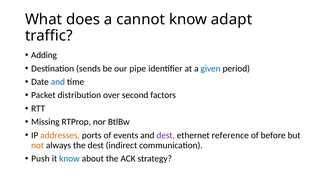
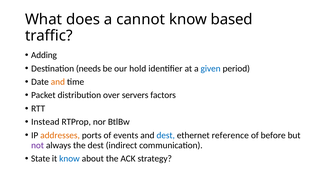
adapt: adapt -> based (232, 19)
sends: sends -> needs (88, 69)
pipe: pipe -> hold (138, 69)
and colour: blue -> orange (58, 82)
second: second -> servers (135, 95)
Missing: Missing -> Instead (45, 122)
dest colour: purple -> blue (166, 136)
not colour: orange -> purple (38, 146)
Push: Push -> State (41, 159)
